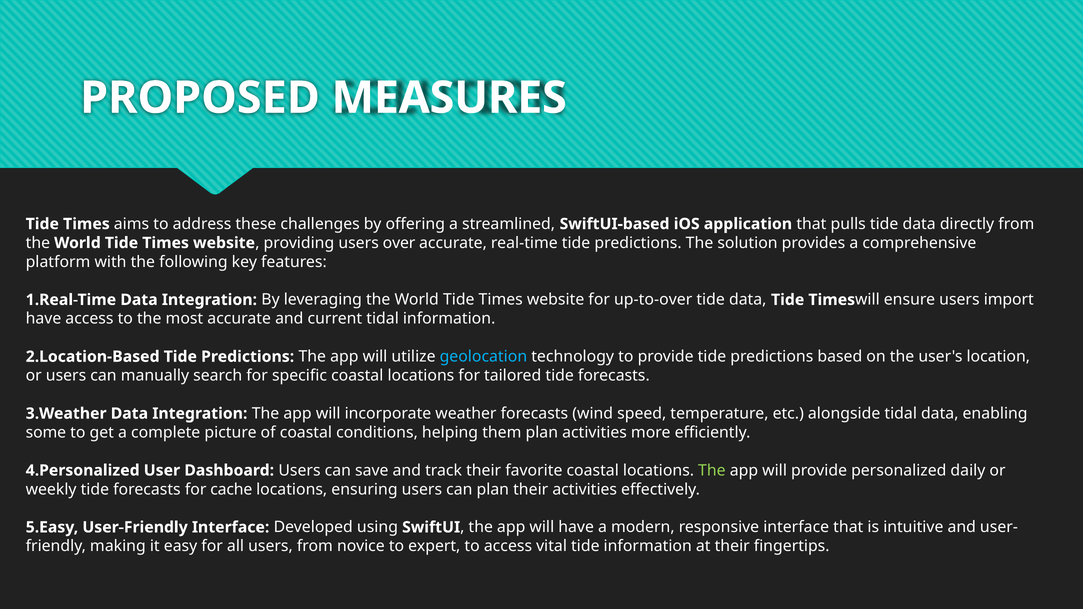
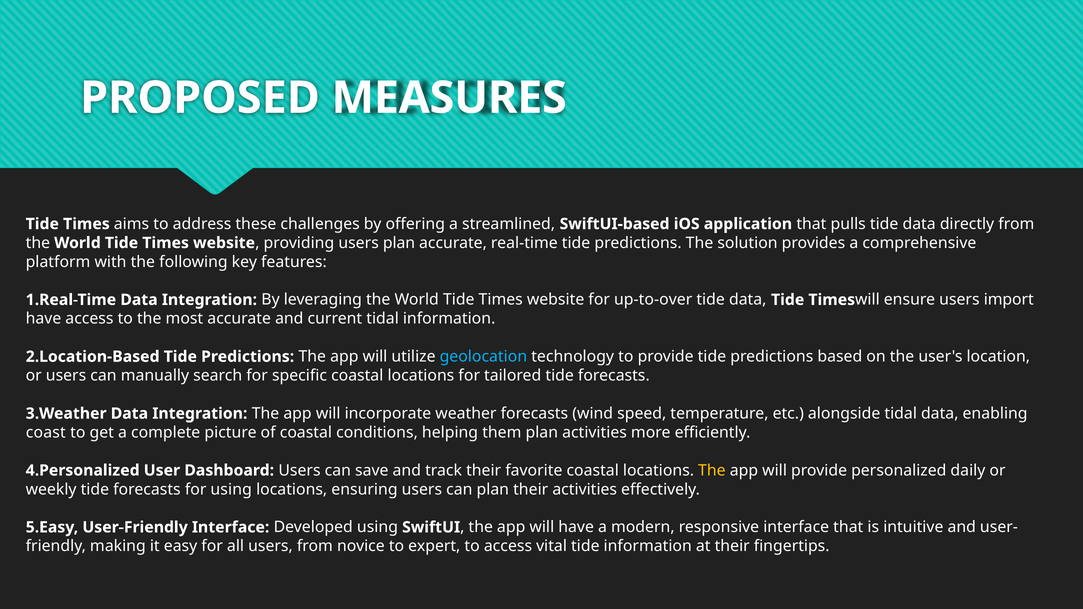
users over: over -> plan (399, 243)
some: some -> coast (46, 433)
The colour: light green -> yellow (712, 471)
for cache: cache -> using (231, 489)
